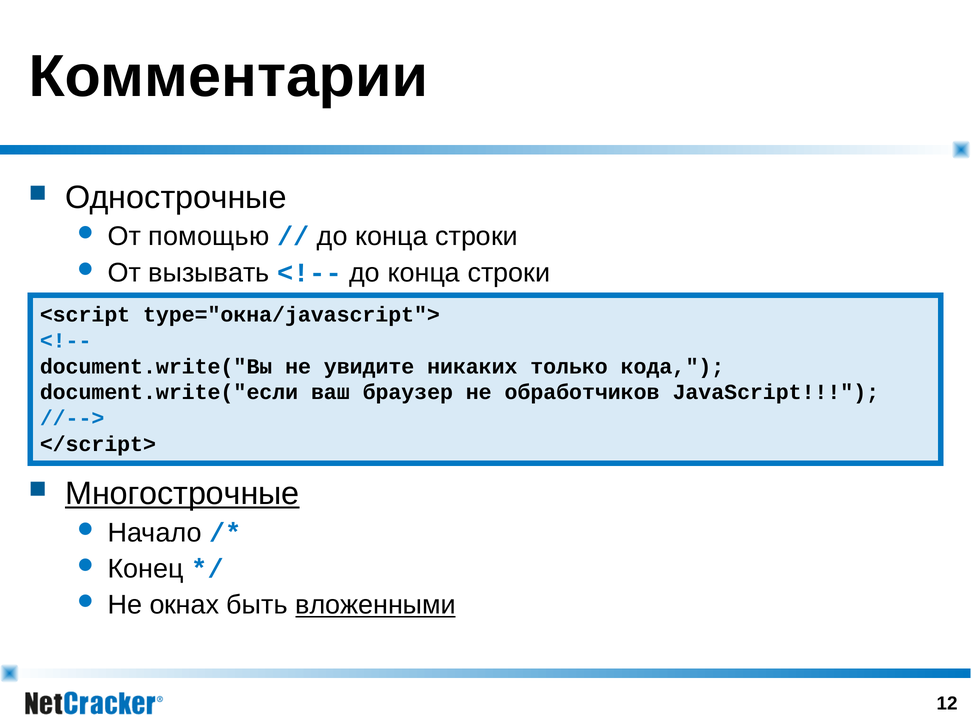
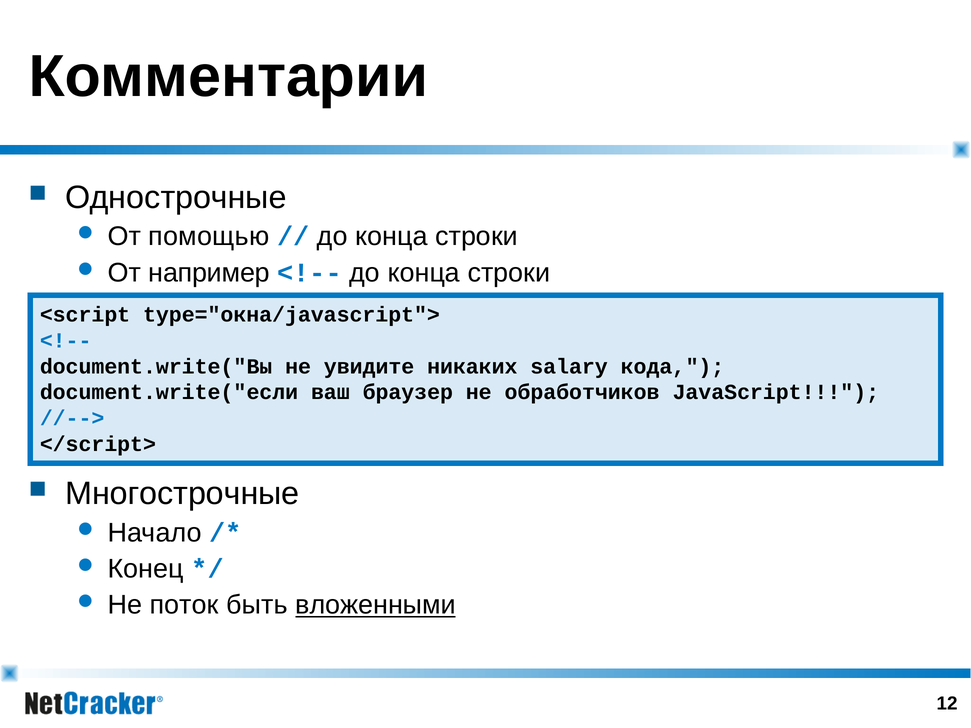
вызывать: вызывать -> например (209, 273)
только: только -> salary (569, 367)
Многострочные underline: present -> none (182, 494)
окнах: окнах -> поток (184, 605)
